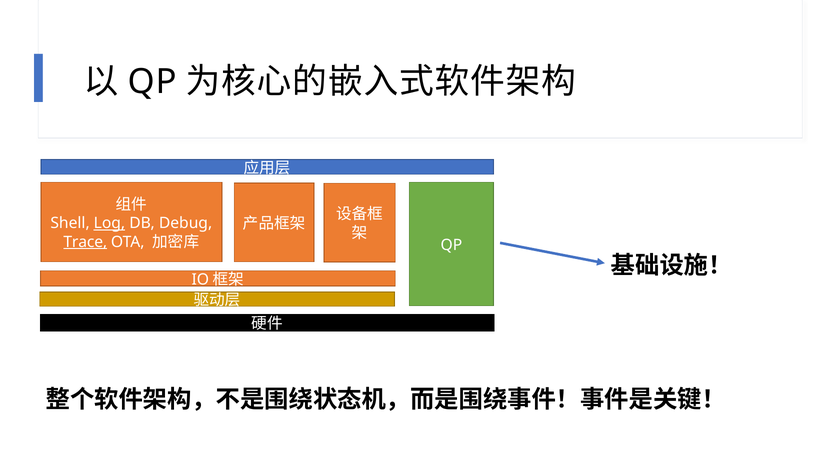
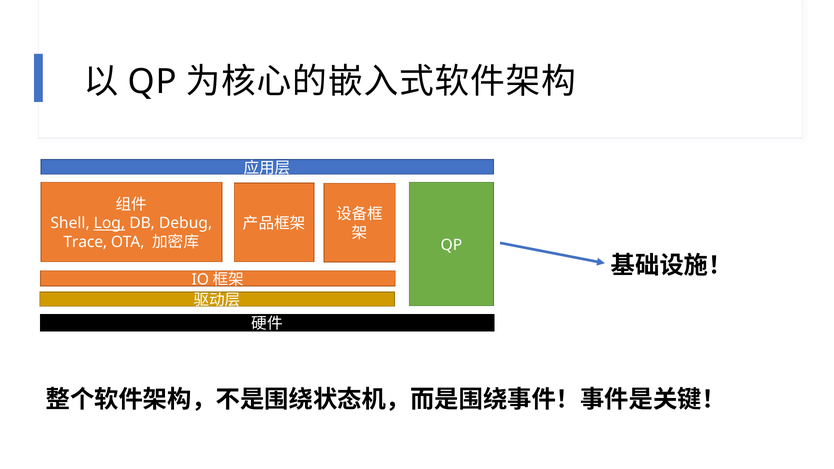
Trace underline: present -> none (85, 242)
